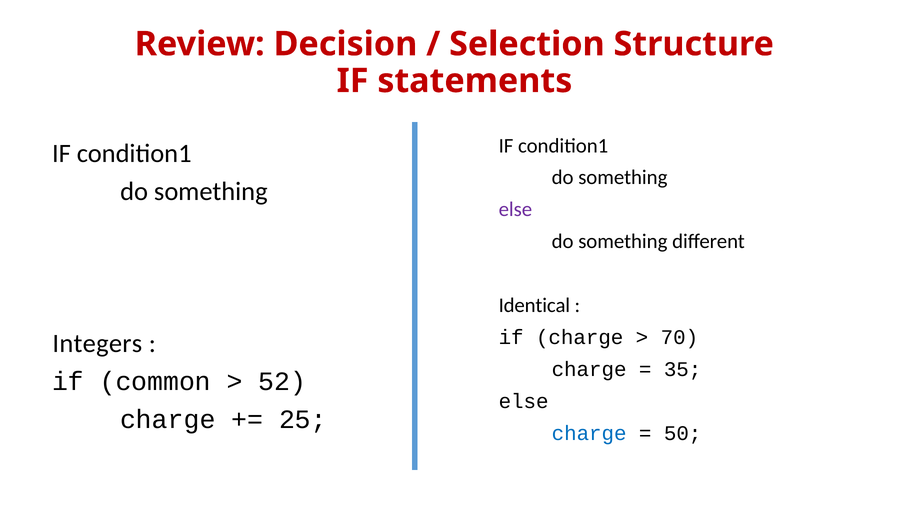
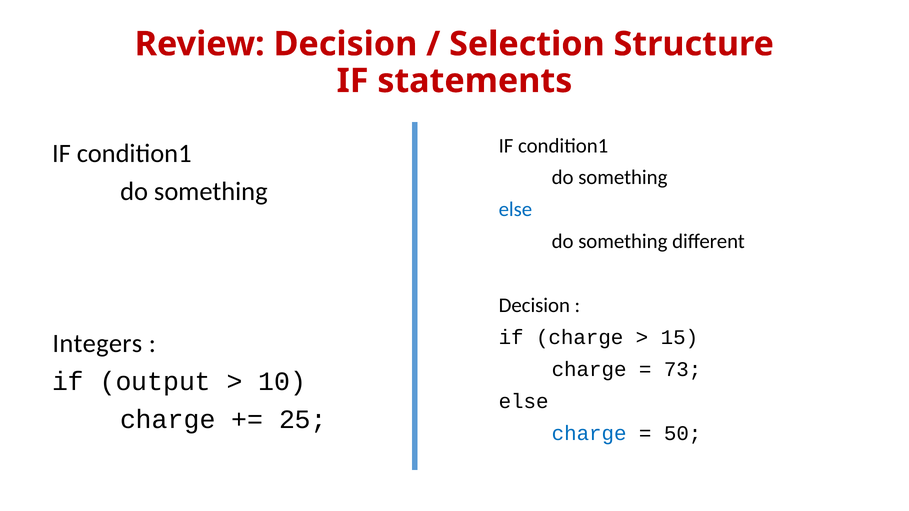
else colour: purple -> blue (515, 210)
Identical: Identical -> Decision (534, 306)
70: 70 -> 15 (679, 338)
35: 35 -> 73 (683, 370)
common: common -> output (155, 382)
52: 52 -> 10 (282, 382)
